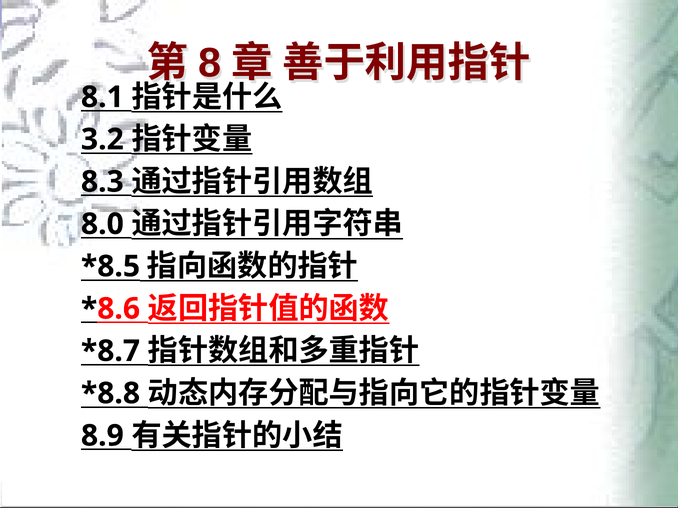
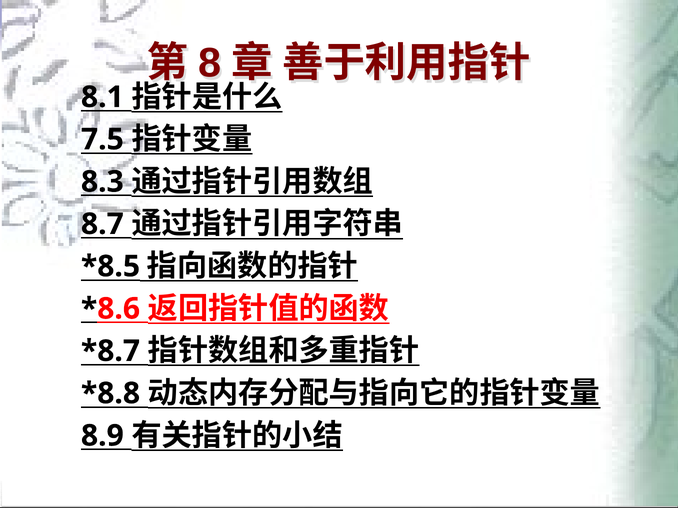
3.2: 3.2 -> 7.5 (102, 140)
8.0: 8.0 -> 8.7 (102, 224)
